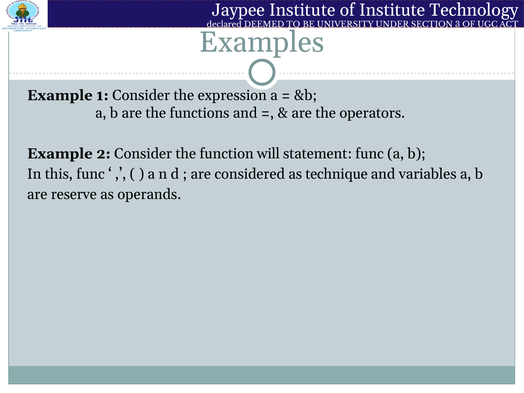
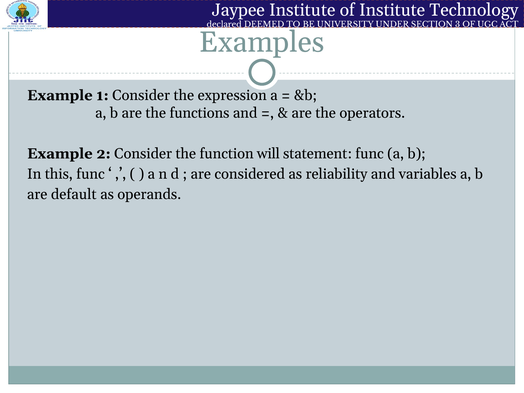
technique: technique -> reliability (337, 174)
reserve: reserve -> default (74, 194)
